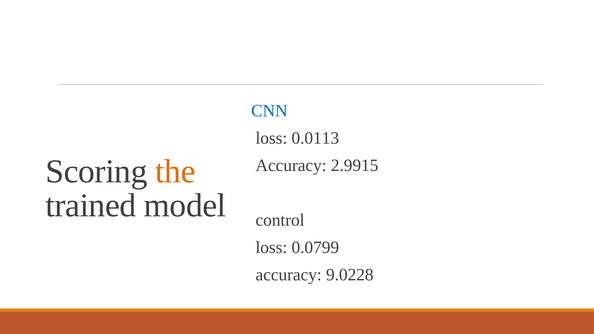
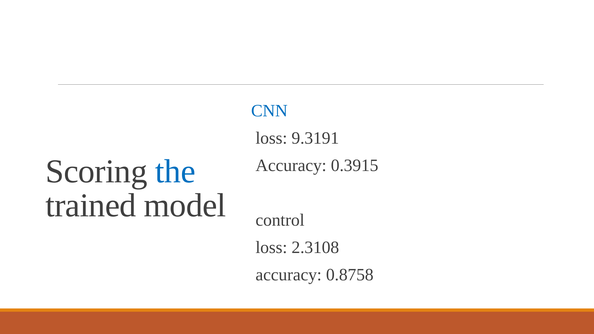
0.0113: 0.0113 -> 9.3191 (315, 138)
the colour: orange -> blue (175, 171)
2.9915: 2.9915 -> 0.3915 (355, 166)
0.0799: 0.0799 -> 2.3108 (315, 248)
9.0228: 9.0228 -> 0.8758 (350, 275)
